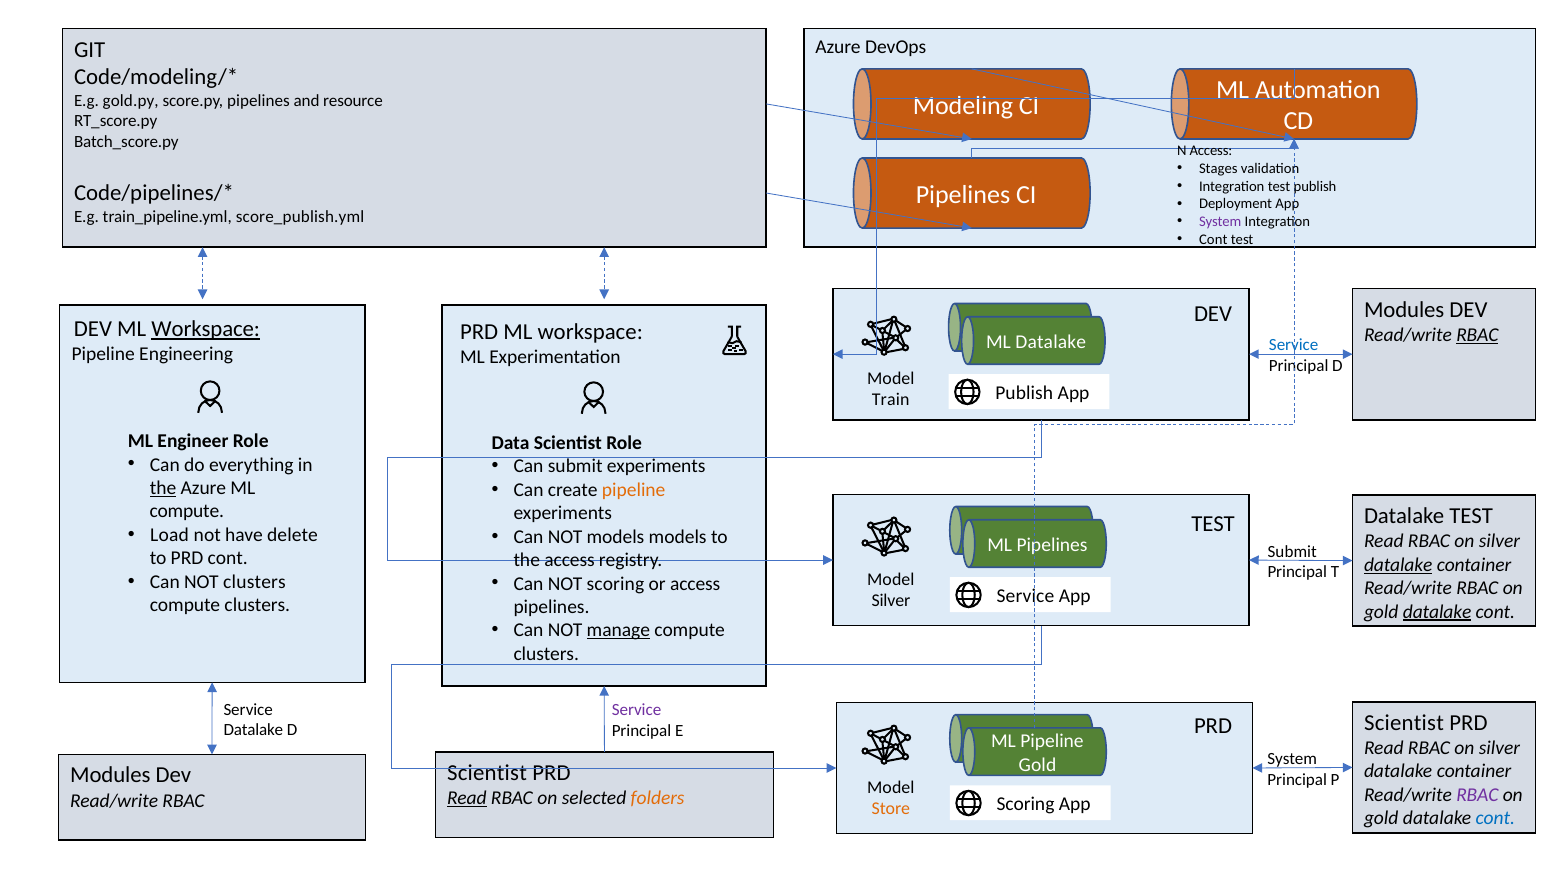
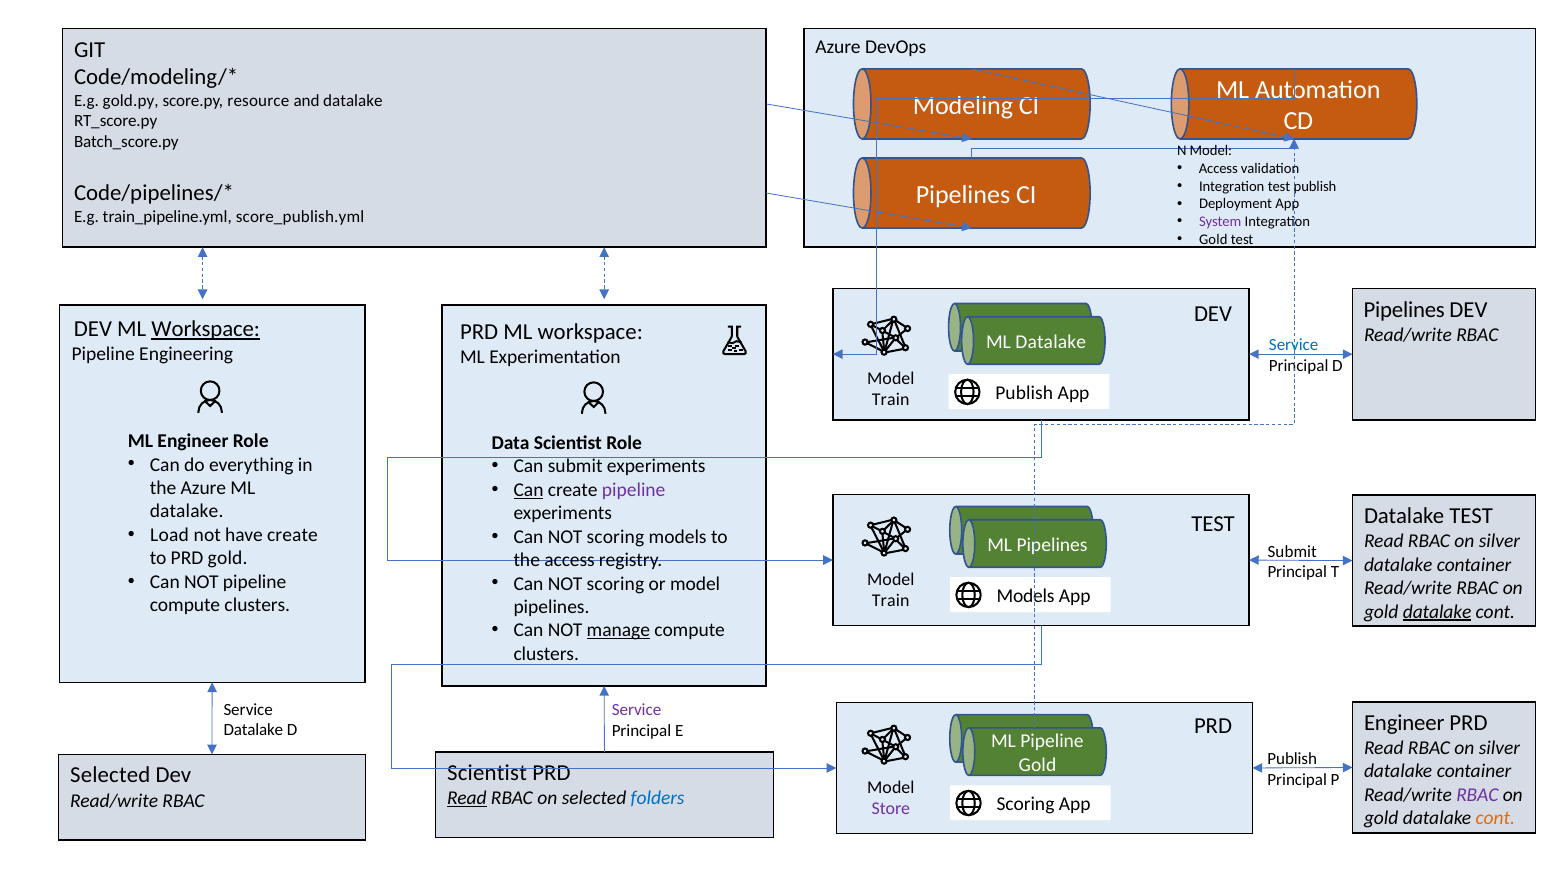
score.py pipelines: pipelines -> resource (258, 101)
and resource: resource -> datalake (353, 101)
N Access: Access -> Model (1211, 151)
Stages: Stages -> Access (1218, 169)
Cont: Cont -> Gold (1213, 239)
DEV Modules: Modules -> Pipelines (1404, 310)
RBAC underline: present -> none (1477, 335)
Can underline: none -> present (529, 490)
pipeline colour: orange -> purple (634, 490)
the underline: present -> none (163, 488)
compute: compute -> datalake (187, 512)
have delete: delete -> create (293, 535)
models: models -> scoring (615, 537)
PRD cont: cont -> gold (228, 558)
datalake underline: present -> none (1398, 565)
NOT clusters: clusters -> pipeline (255, 582)
or access: access -> model (695, 584)
Service: Service -> Models (1026, 596)
Silver: Silver -> Train (891, 601)
Scientist: Scientist -> Engineer (1404, 723)
System: System -> Publish (1292, 759)
Modules: Modules -> Selected (110, 776)
folders colour: orange -> blue (658, 798)
Store colour: orange -> purple (891, 809)
cont colour: blue -> orange (1495, 819)
